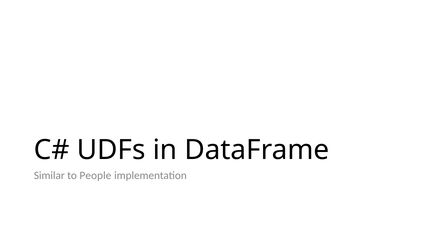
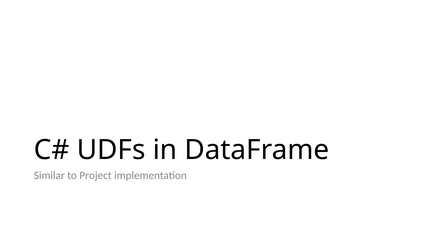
People: People -> Project (95, 176)
